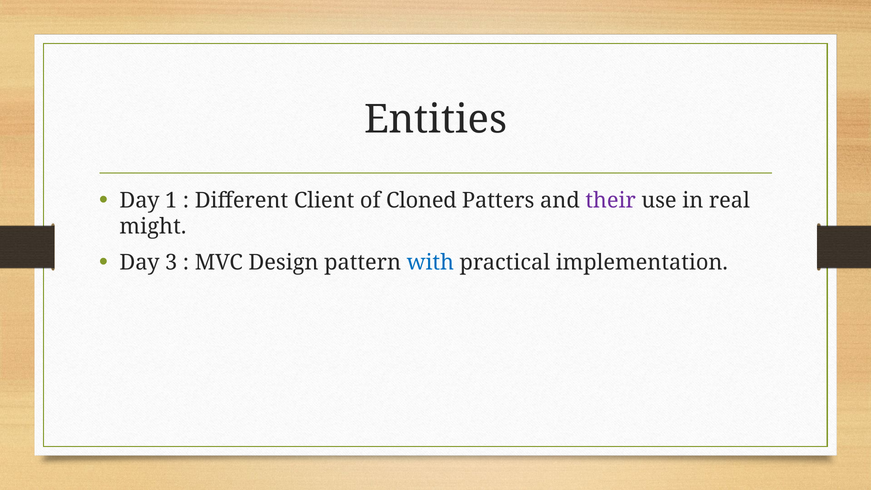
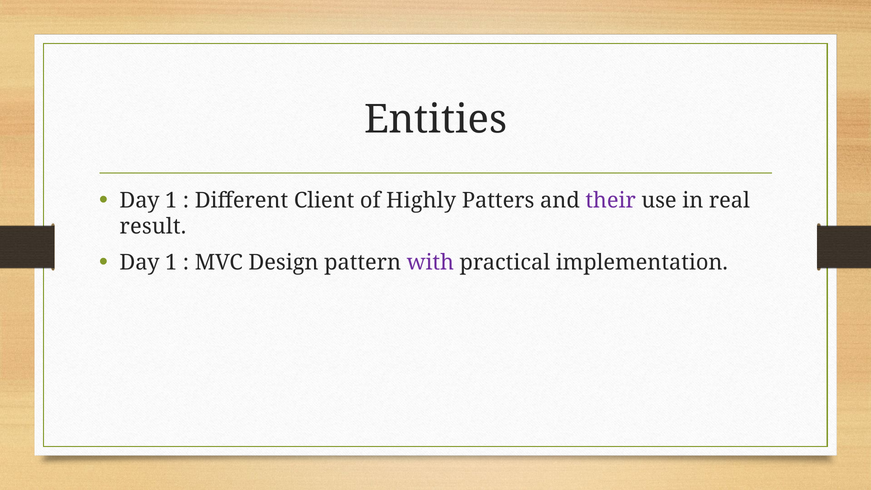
Cloned: Cloned -> Highly (421, 201)
might: might -> result (153, 227)
3: 3 -> 1 (171, 263)
with colour: blue -> purple (430, 263)
